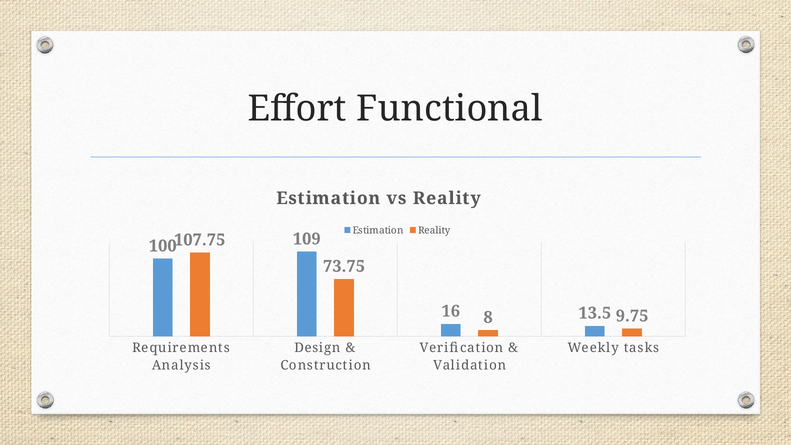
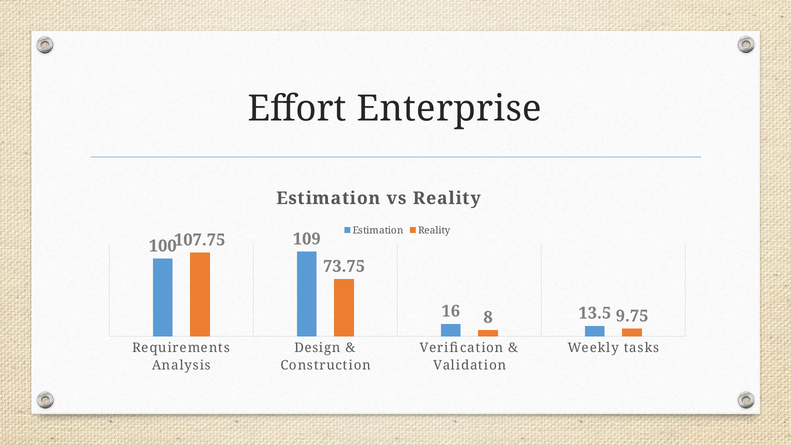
Functional: Functional -> Enterprise (449, 109)
